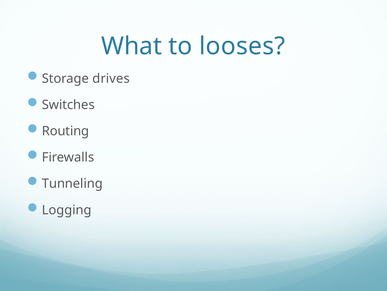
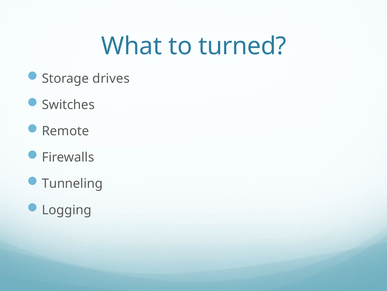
looses: looses -> turned (242, 46)
Routing: Routing -> Remote (65, 131)
